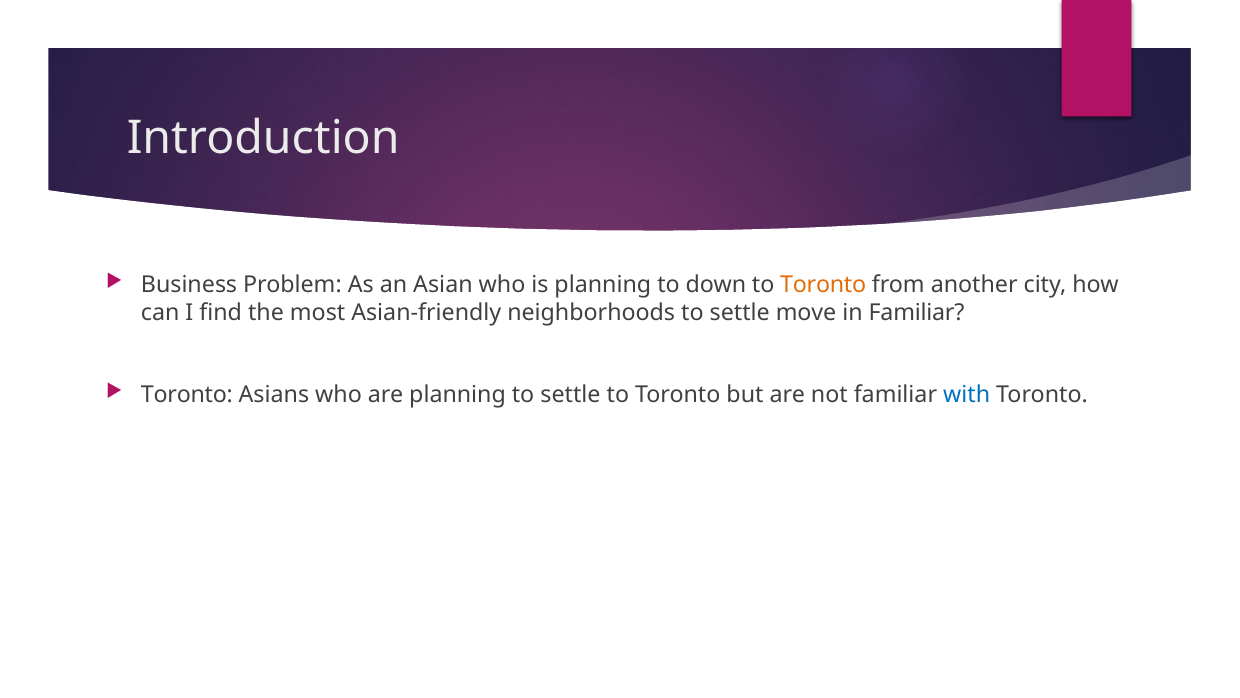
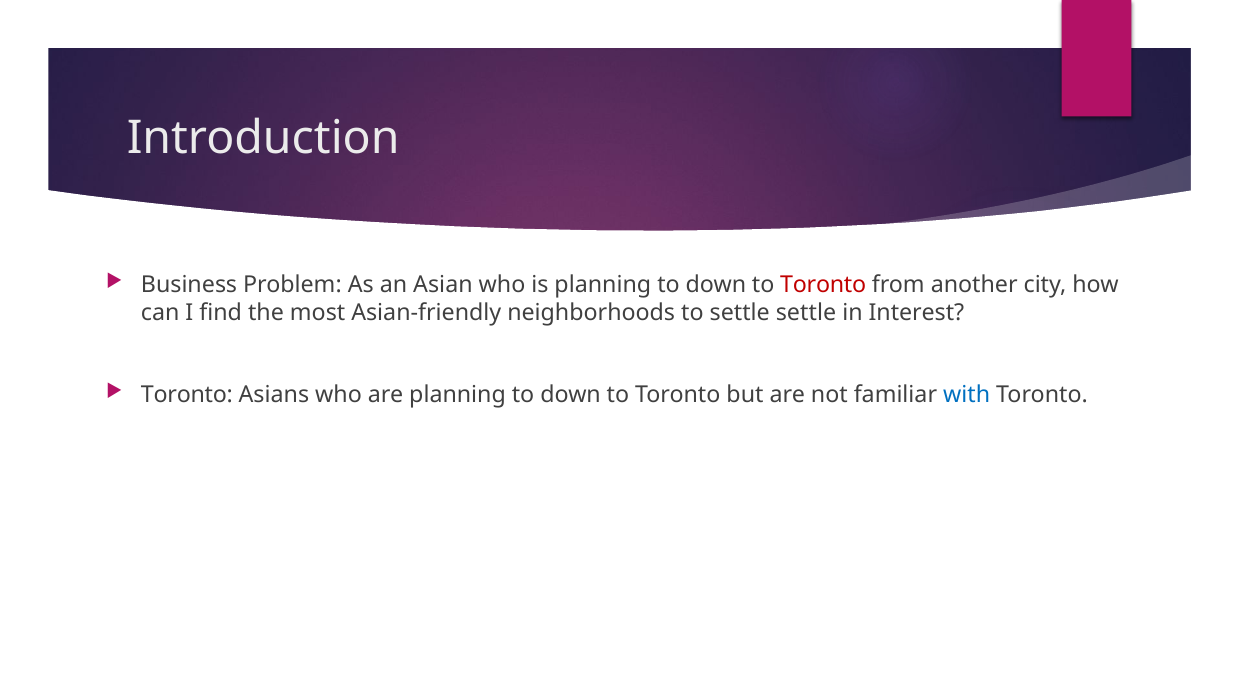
Toronto colour: orange -> red (823, 285)
settle move: move -> settle (806, 313)
in Familiar: Familiar -> Interest (916, 313)
are planning to settle: settle -> down (571, 395)
